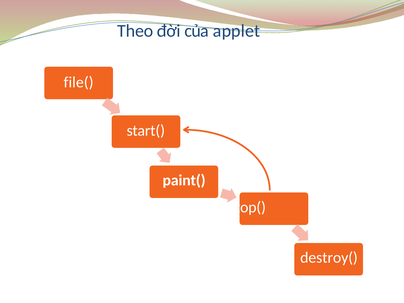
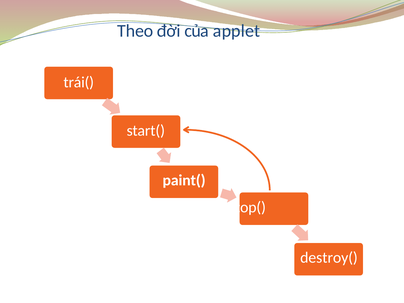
file(: file( -> trái( (79, 82)
